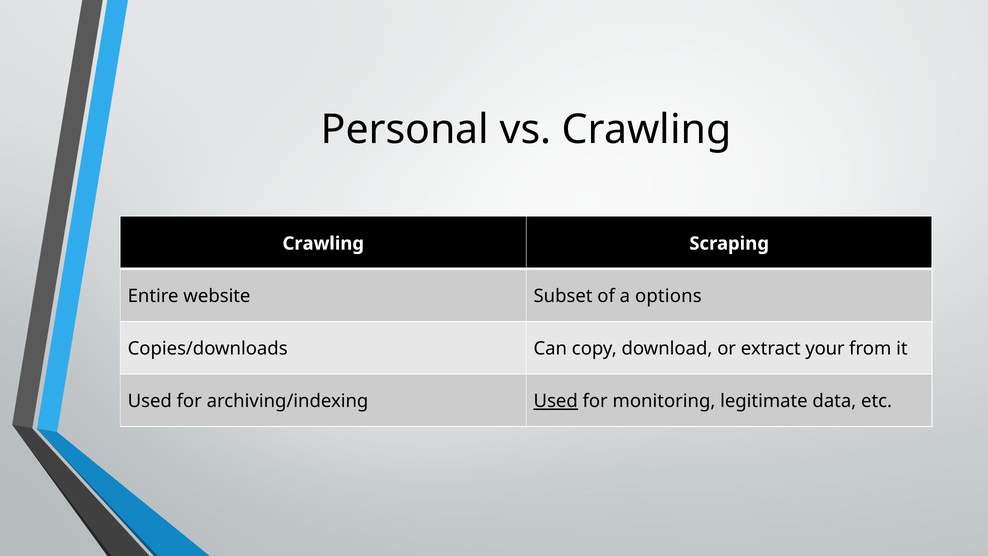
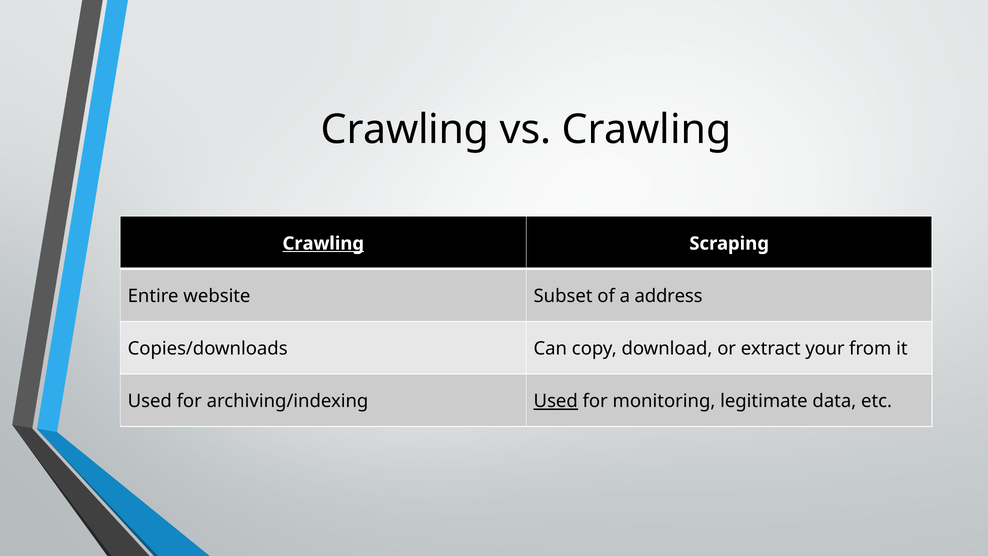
Personal: Personal -> Crawling (405, 129)
Crawling underline: none -> present (323, 243)
options: options -> address (669, 296)
